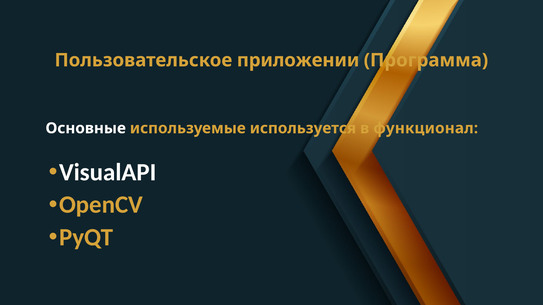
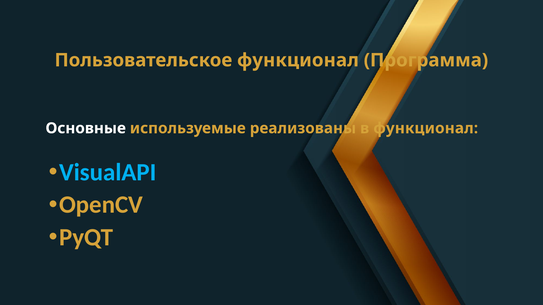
Пользовательское приложении: приложении -> функционал (298, 60)
используется: используется -> реализованы (303, 128)
VisualAPI colour: white -> light blue (108, 173)
